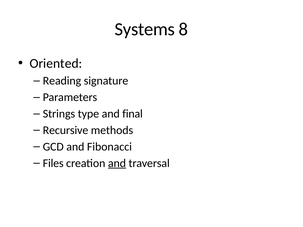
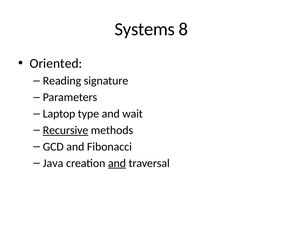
Strings: Strings -> Laptop (59, 114)
final: final -> wait (133, 114)
Recursive underline: none -> present (66, 130)
Files: Files -> Java (53, 163)
